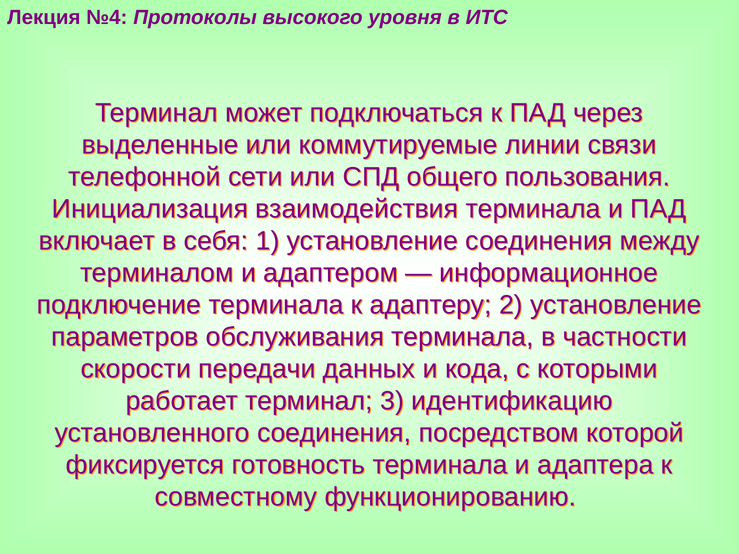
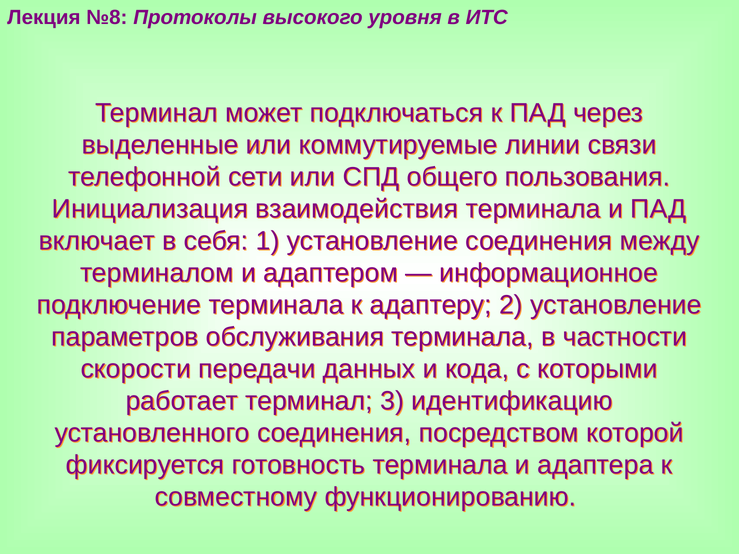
№4: №4 -> №8 (107, 17)
